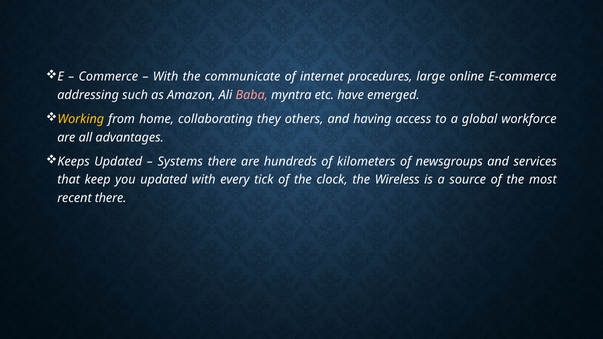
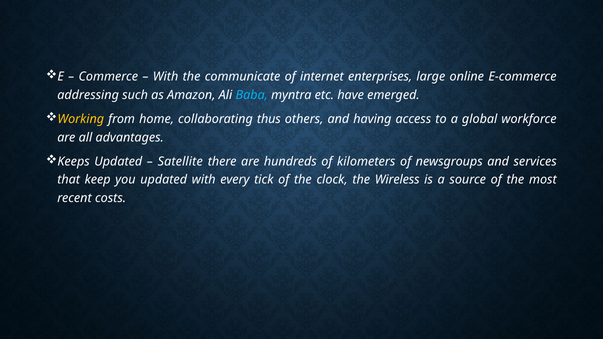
procedures: procedures -> enterprises (380, 77)
Baba colour: pink -> light blue (252, 95)
they: they -> thus (269, 119)
Systems: Systems -> Satellite (180, 162)
recent there: there -> costs (111, 198)
